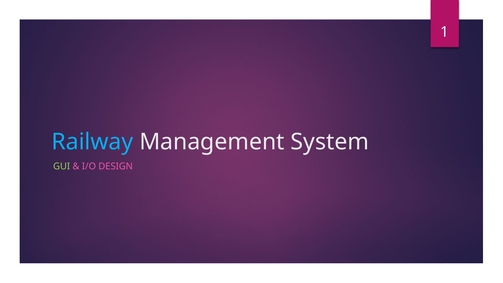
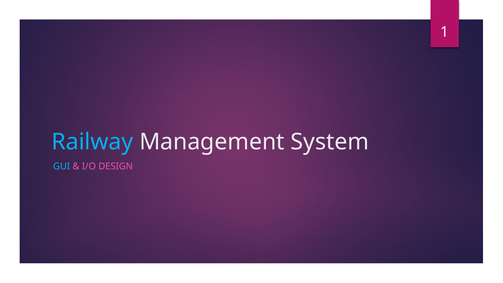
GUI colour: light green -> light blue (62, 166)
